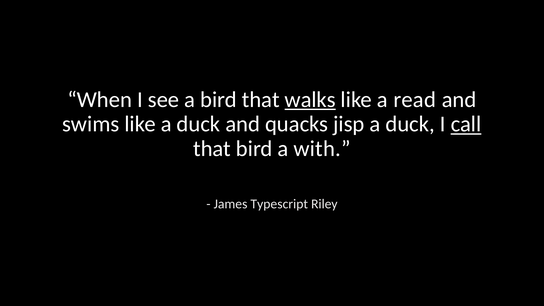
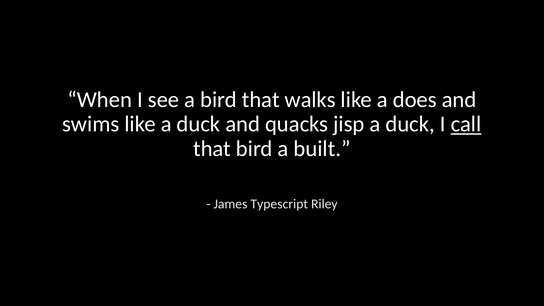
walks underline: present -> none (310, 100)
read: read -> does (415, 100)
with: with -> built (322, 149)
